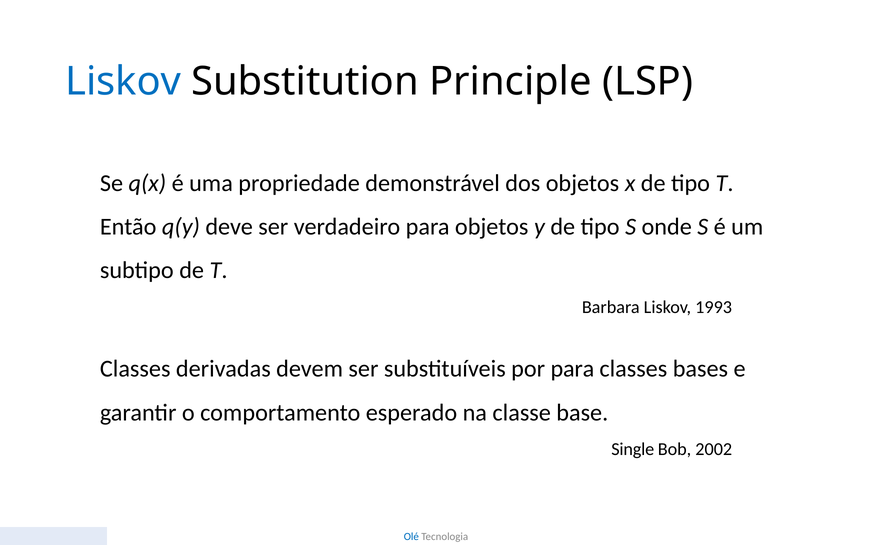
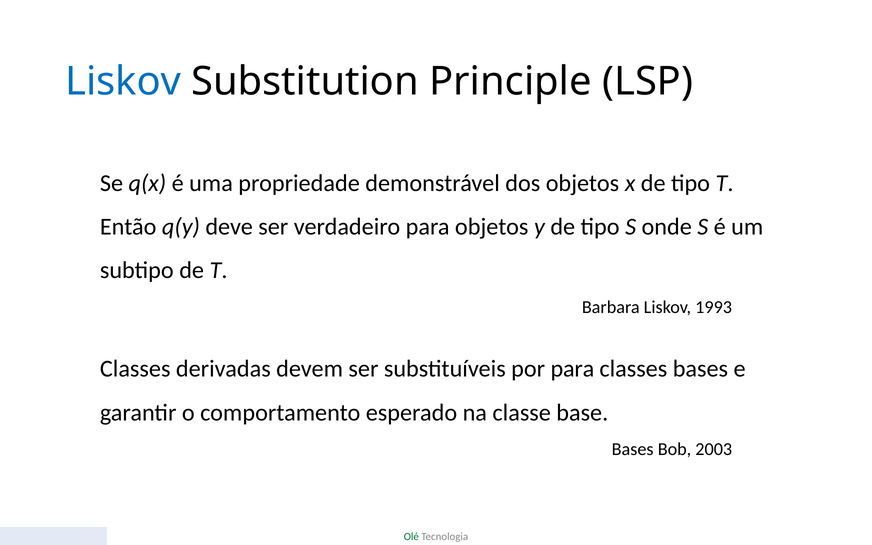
Single: Single -> Bases (633, 449)
2002: 2002 -> 2003 (714, 449)
Olé colour: blue -> green (411, 537)
